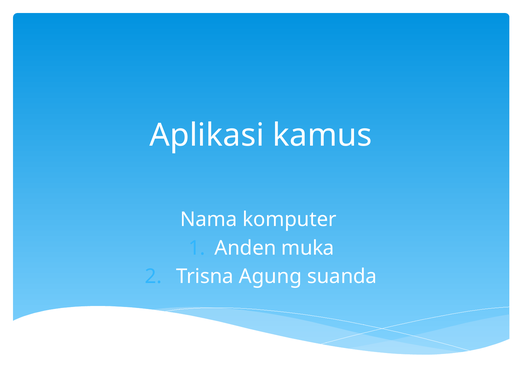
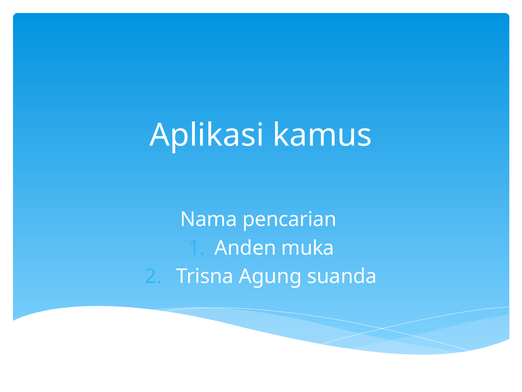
komputer: komputer -> pencarian (290, 219)
